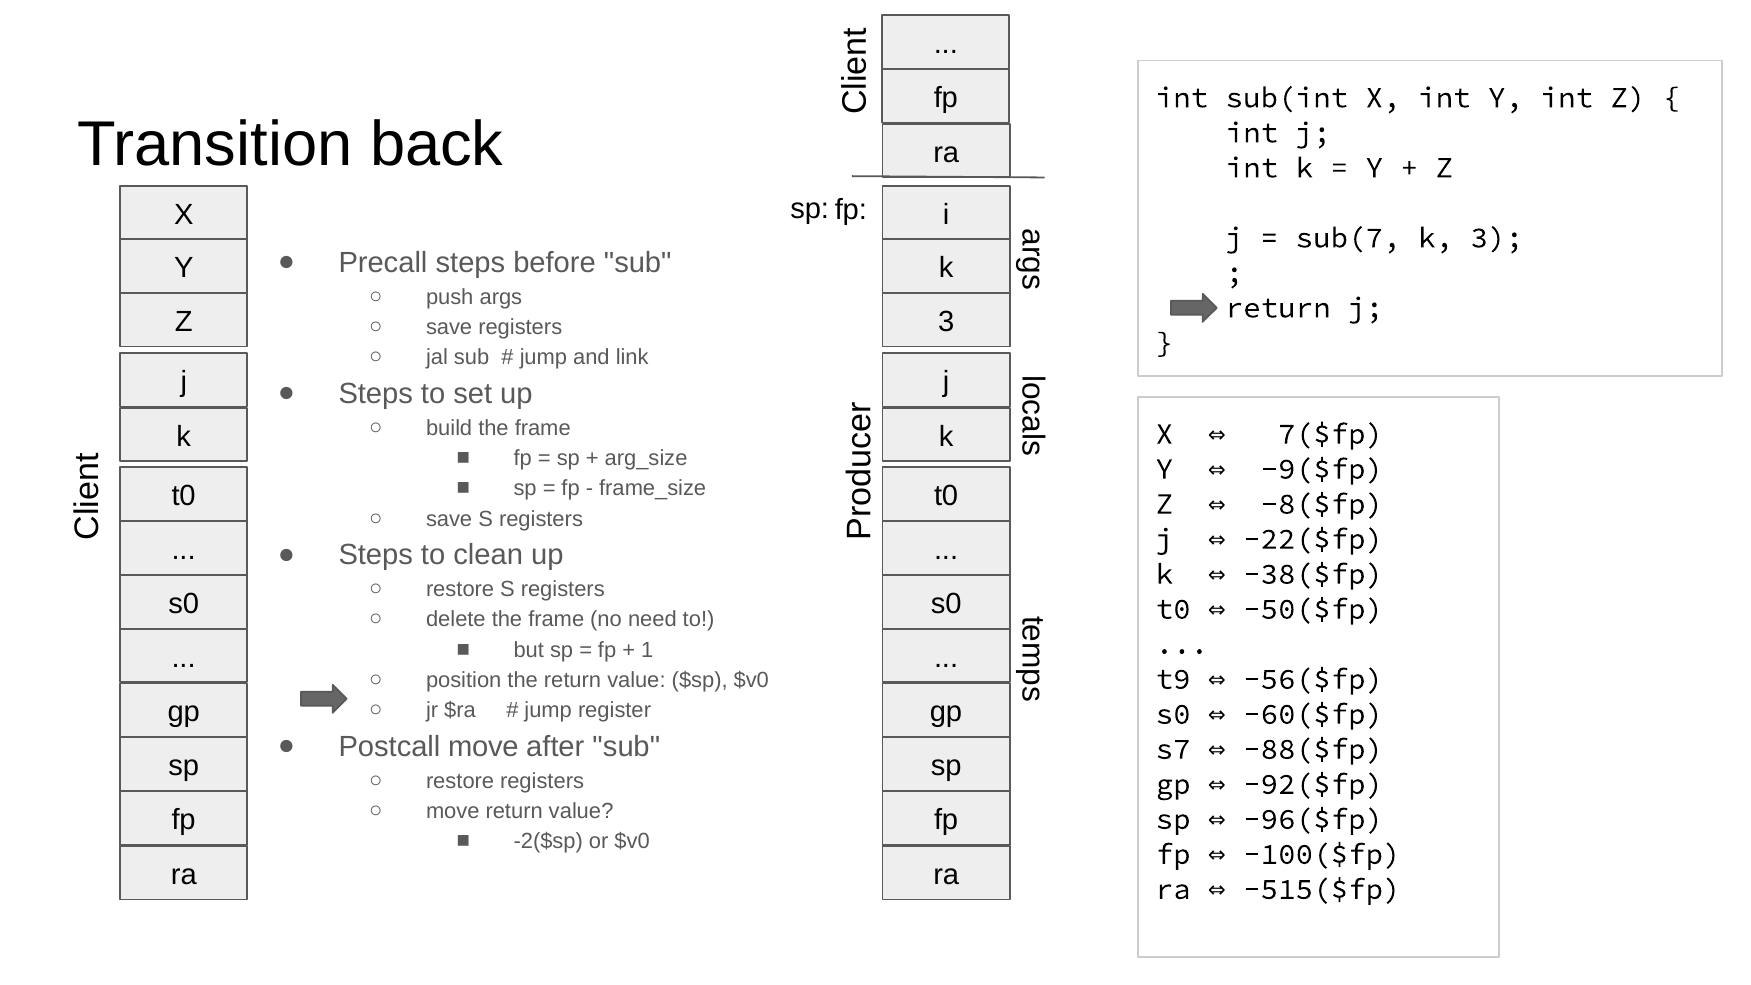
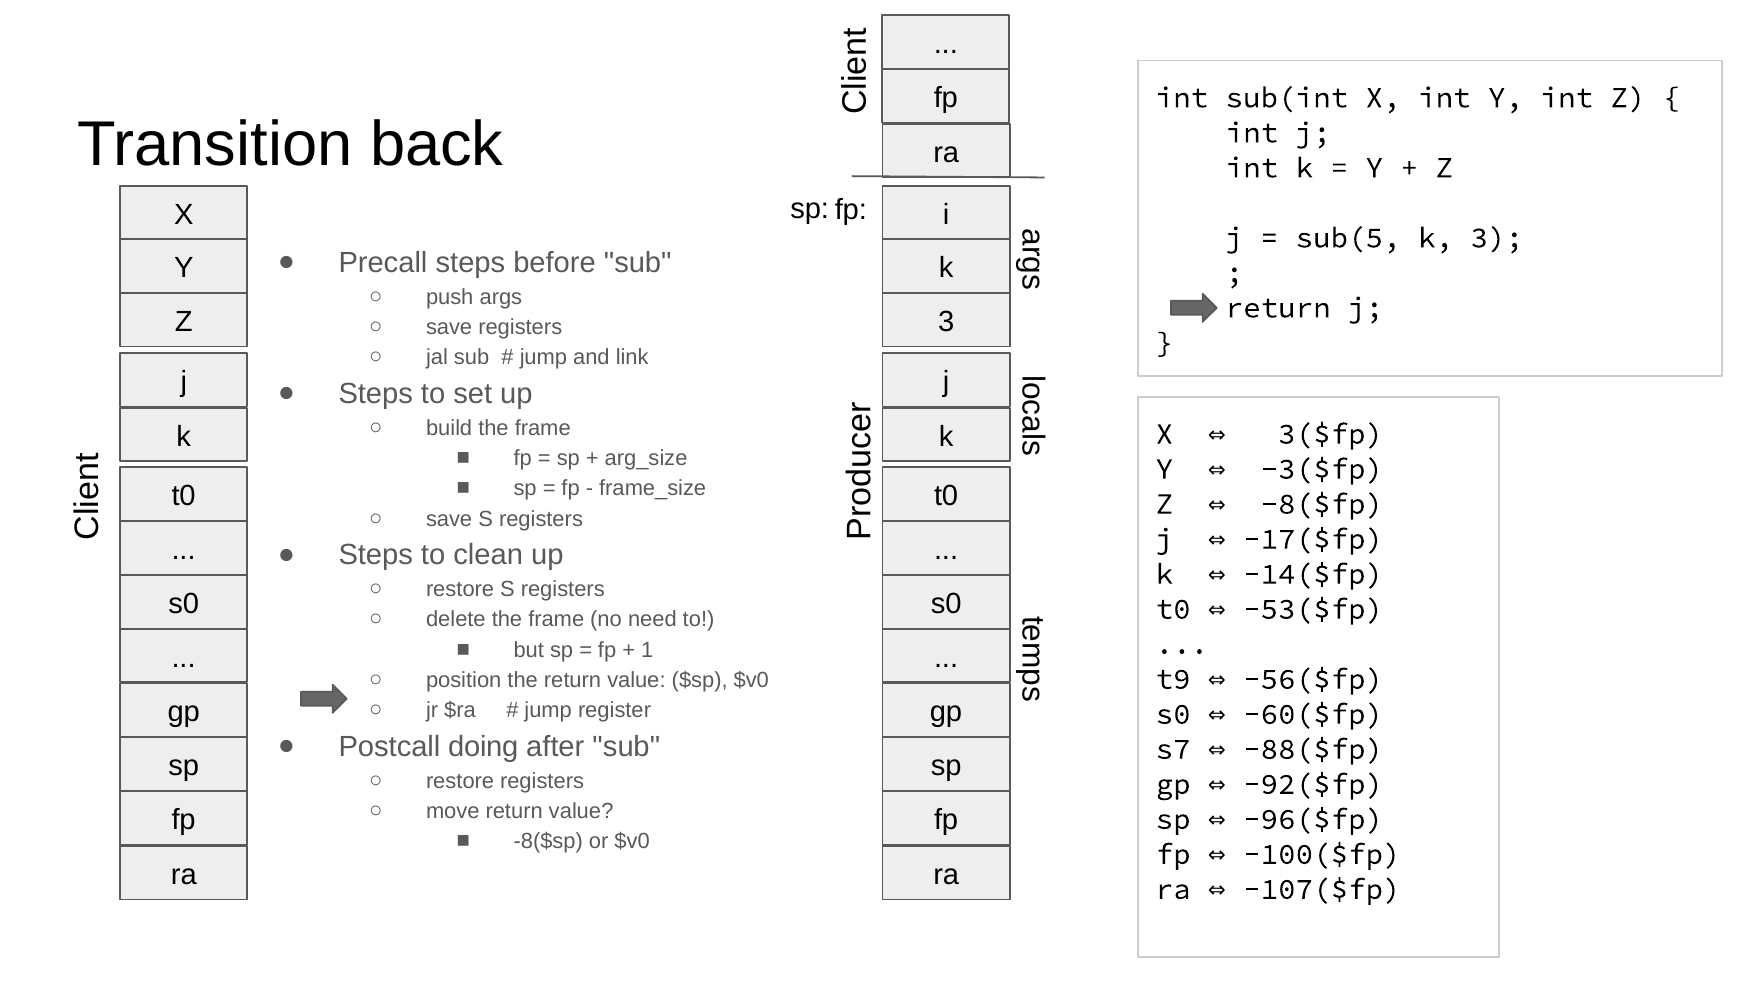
sub(7: sub(7 -> sub(5 (1348, 238)
7($fp: 7($fp -> 3($fp (1331, 434)
-9($fp: -9($fp -> -3($fp (1322, 469)
-22($fp: -22($fp -> -17($fp (1313, 539)
-38($fp: -38($fp -> -14($fp (1313, 574)
-50($fp: -50($fp -> -53($fp (1313, 609)
Postcall move: move -> doing (483, 747)
-2($sp: -2($sp -> -8($sp (548, 842)
-515($fp: -515($fp -> -107($fp (1322, 889)
